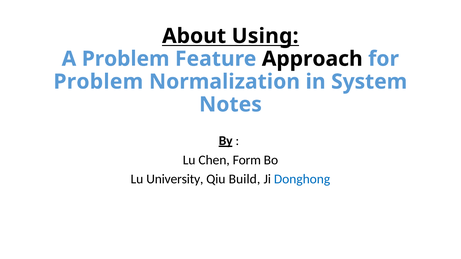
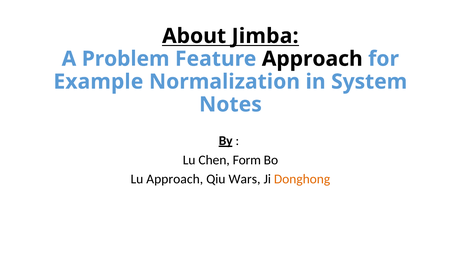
Using: Using -> Jimba (265, 36)
Problem: Problem -> Example (98, 82)
Lu University: University -> Approach (175, 179)
Build: Build -> Wars (244, 179)
Donghong colour: blue -> orange (302, 179)
